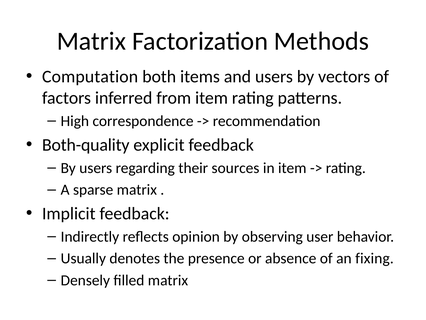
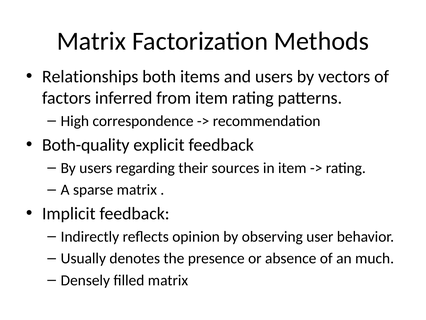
Computation: Computation -> Relationships (90, 76)
fixing: fixing -> much (375, 258)
